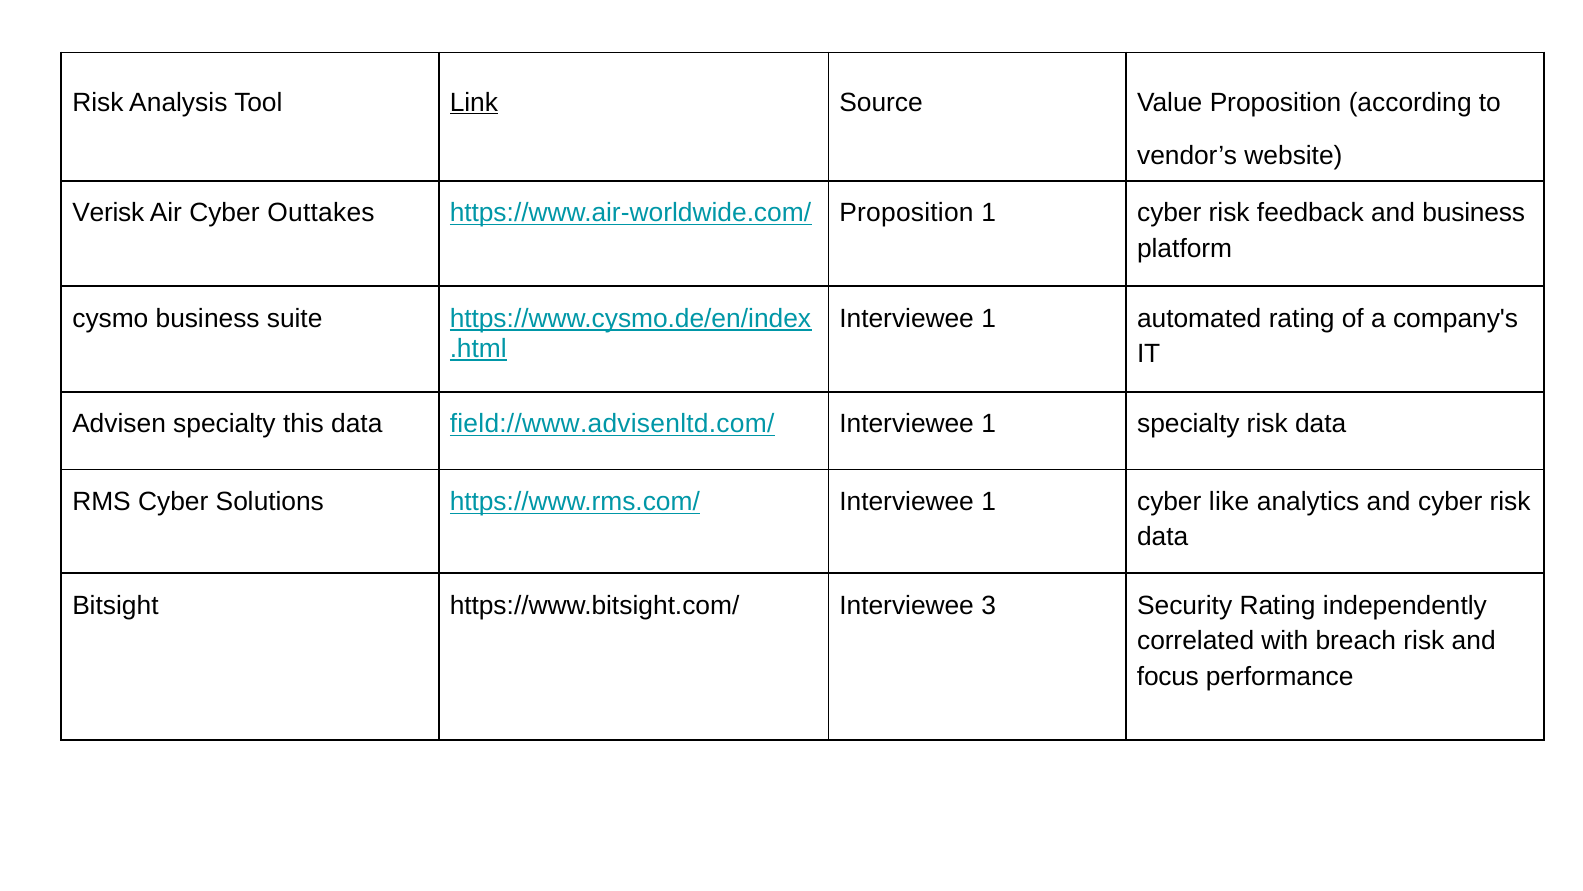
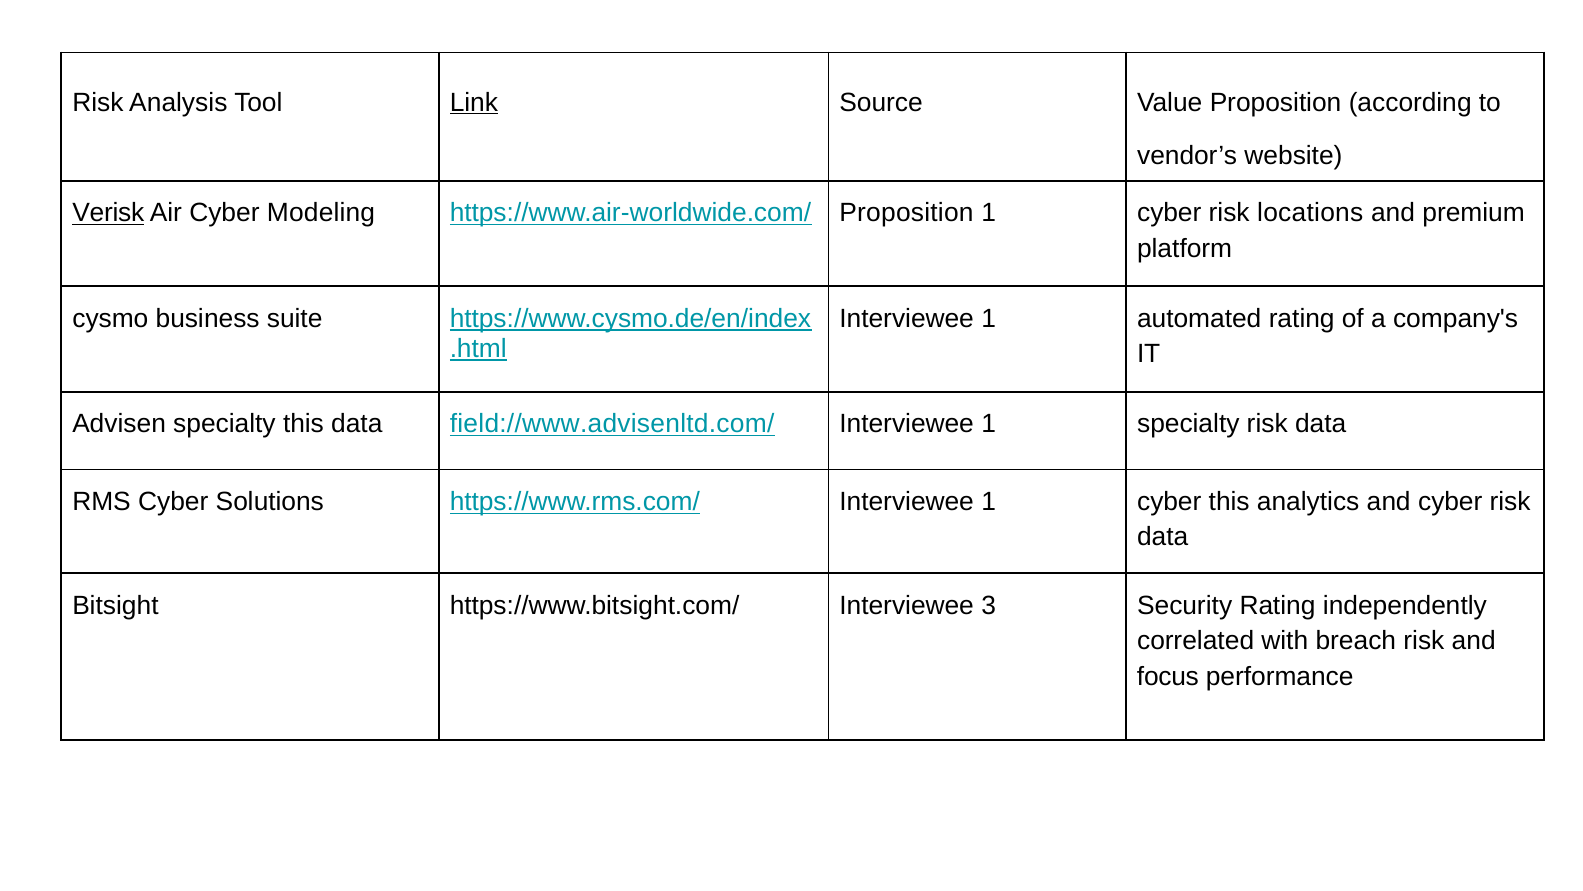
Verisk underline: none -> present (108, 213)
Outtakes: Outtakes -> Modeling (321, 213)
feedback: feedback -> locations (1310, 213)
and business: business -> premium (1474, 213)
cyber like: like -> this (1229, 501)
